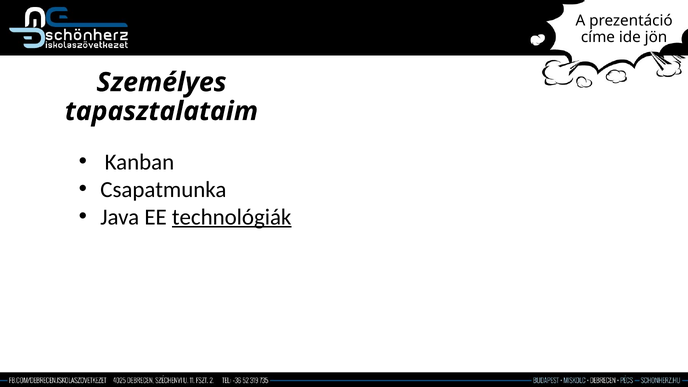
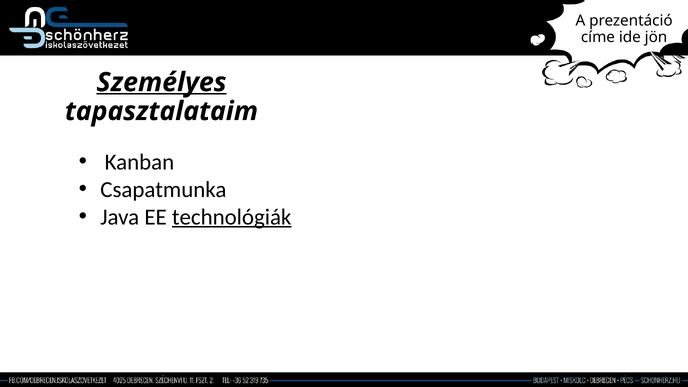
Személyes underline: none -> present (161, 82)
